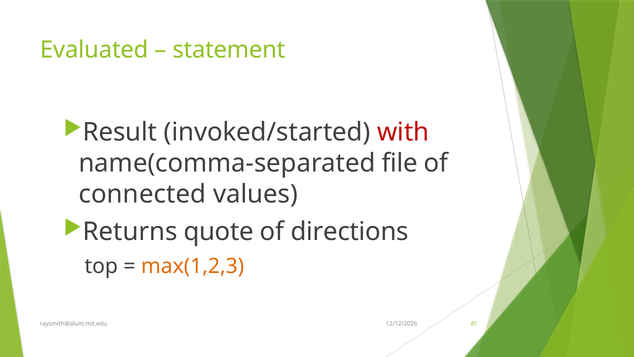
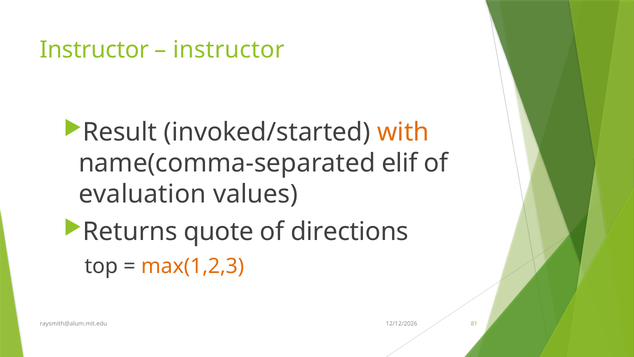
Evaluated: Evaluated -> Instructor (94, 50)
statement: statement -> instructor (229, 50)
with colour: red -> orange (403, 132)
file: file -> elif (400, 163)
connected: connected -> evaluation (142, 194)
